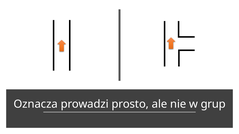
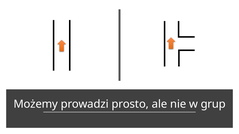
Oznacza: Oznacza -> Możemy (36, 104)
